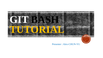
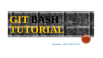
GIT colour: white -> yellow (19, 20)
